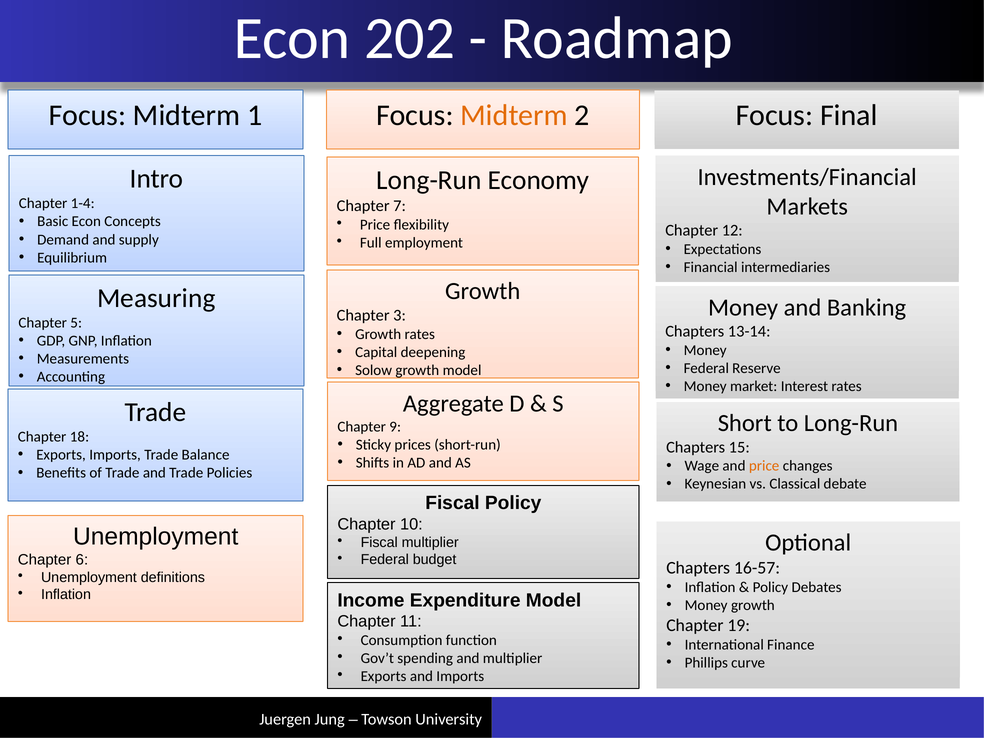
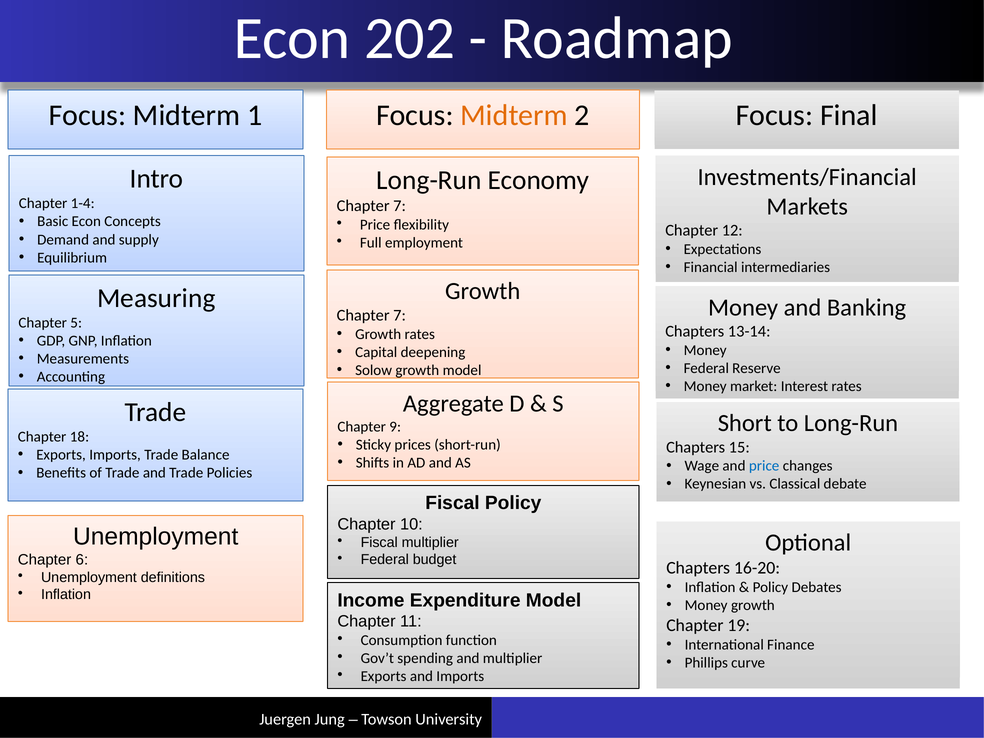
3: 3 -> 7 (400, 315)
price colour: orange -> blue (764, 466)
16-57: 16-57 -> 16-20 (757, 568)
